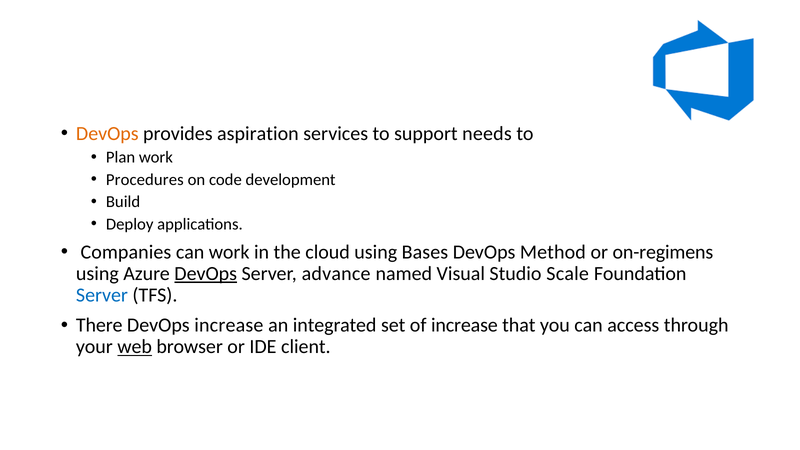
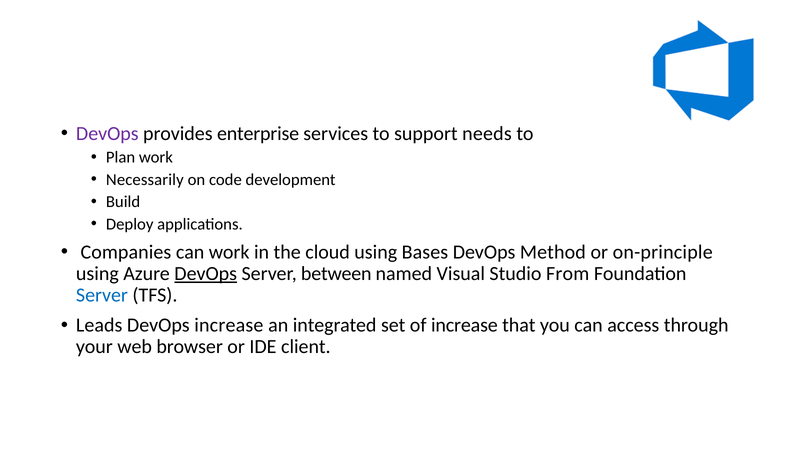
DevOps colour: orange -> purple (107, 133)
aspiration: aspiration -> enterprise (258, 133)
Procedures: Procedures -> Necessarily (145, 180)
on-regimens: on-regimens -> on-principle (663, 252)
advance: advance -> between (336, 274)
Scale: Scale -> From (568, 274)
There: There -> Leads (99, 325)
web underline: present -> none (135, 347)
